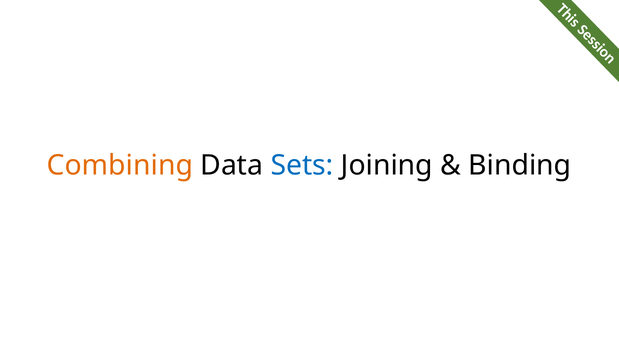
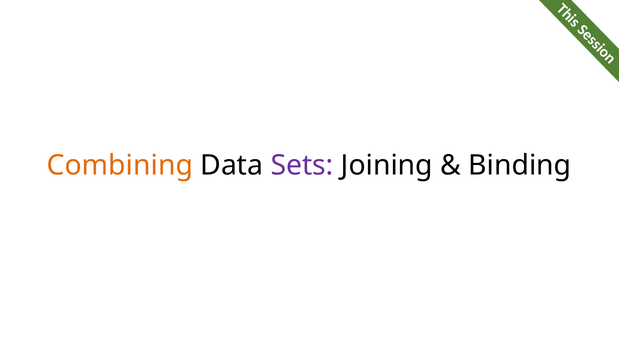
Sets colour: blue -> purple (302, 166)
